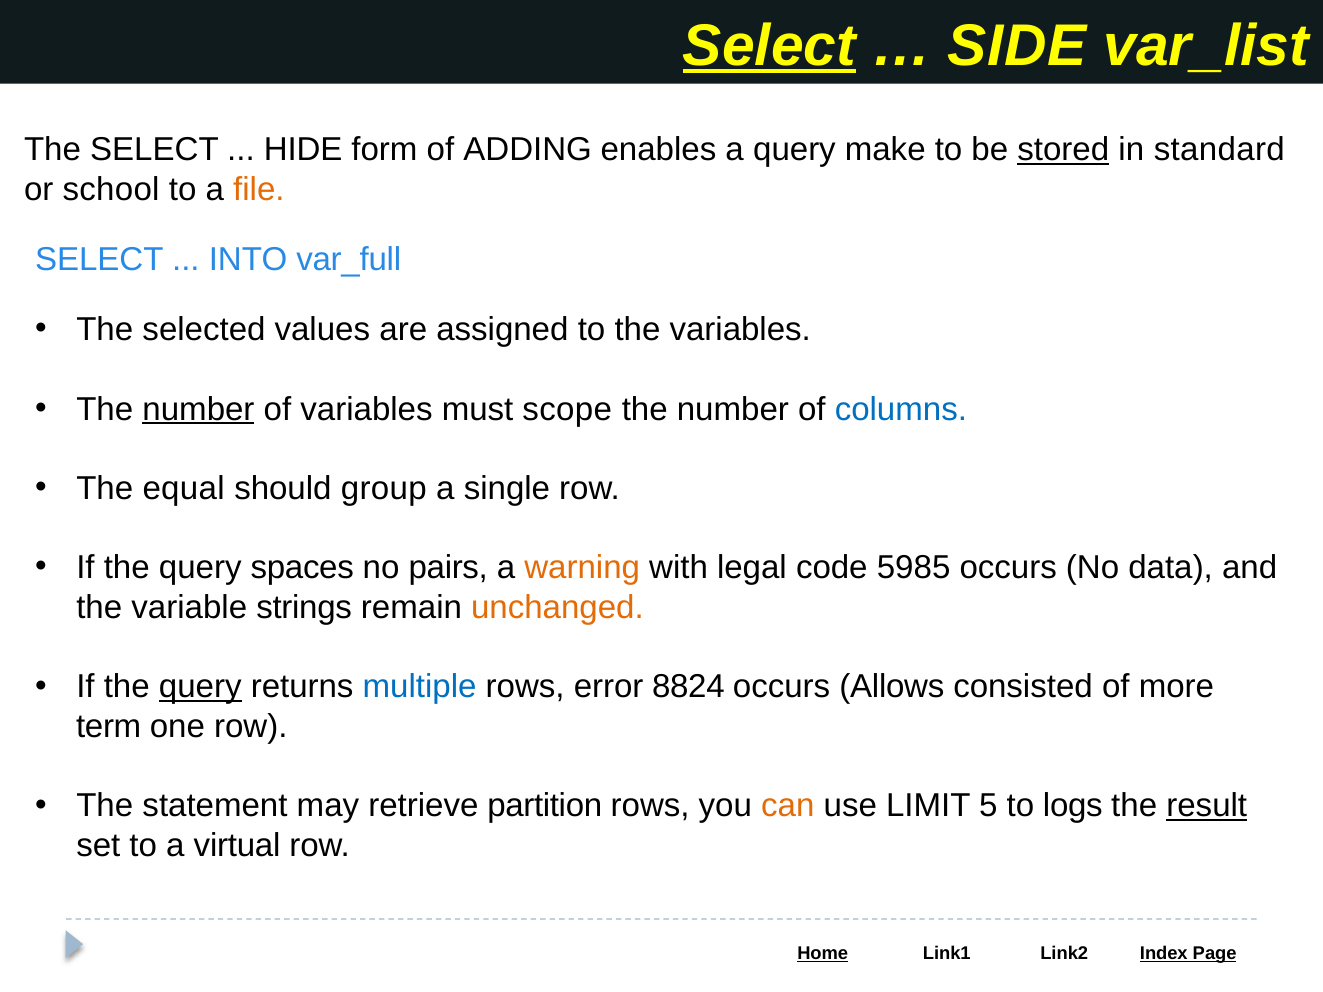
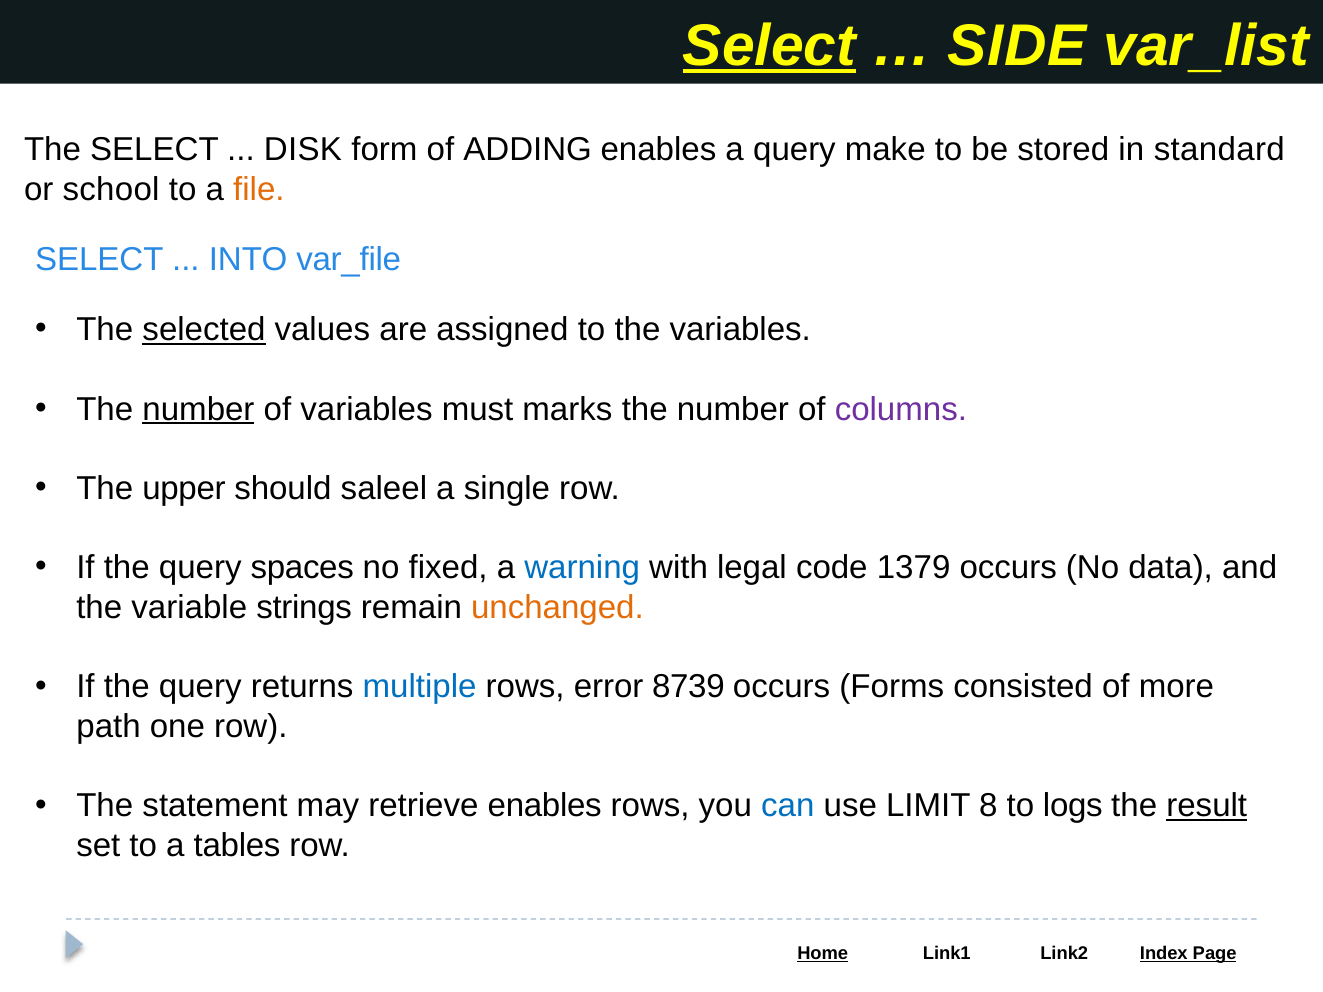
HIDE: HIDE -> DISK (303, 150)
stored underline: present -> none (1063, 150)
var_full: var_full -> var_file (349, 260)
selected underline: none -> present (204, 330)
scope: scope -> marks (567, 409)
columns colour: blue -> purple (901, 409)
equal: equal -> upper (184, 489)
group: group -> saleel (384, 489)
pairs: pairs -> fixed (448, 568)
warning colour: orange -> blue (582, 568)
5985: 5985 -> 1379 (914, 568)
query underline: present -> none (200, 687)
8824: 8824 -> 8739 (688, 687)
Allows: Allows -> Forms (892, 687)
term: term -> path (109, 727)
retrieve partition: partition -> enables (545, 806)
can colour: orange -> blue (788, 806)
5: 5 -> 8 (988, 806)
virtual: virtual -> tables (237, 846)
